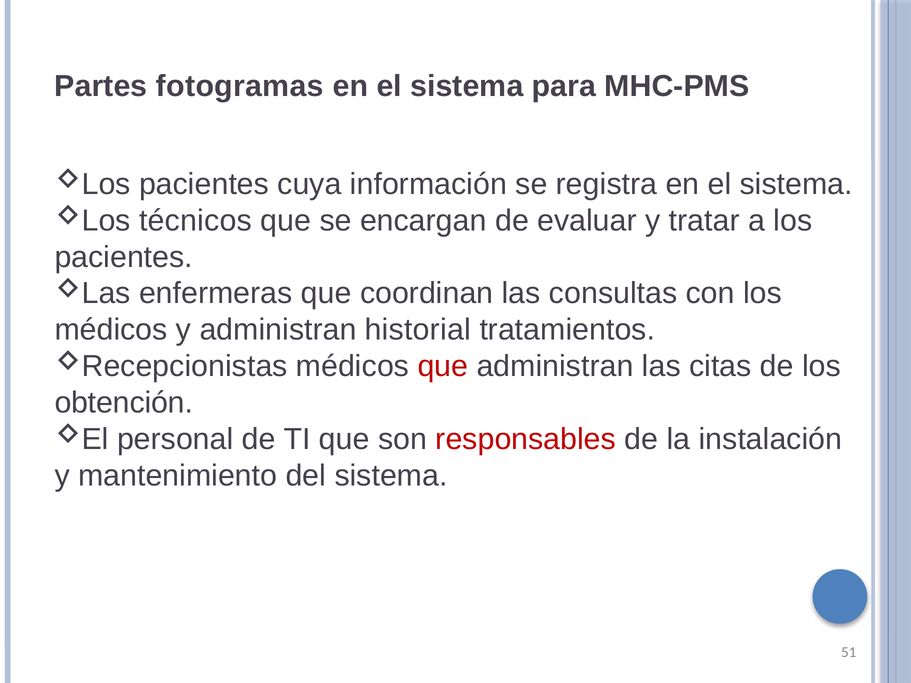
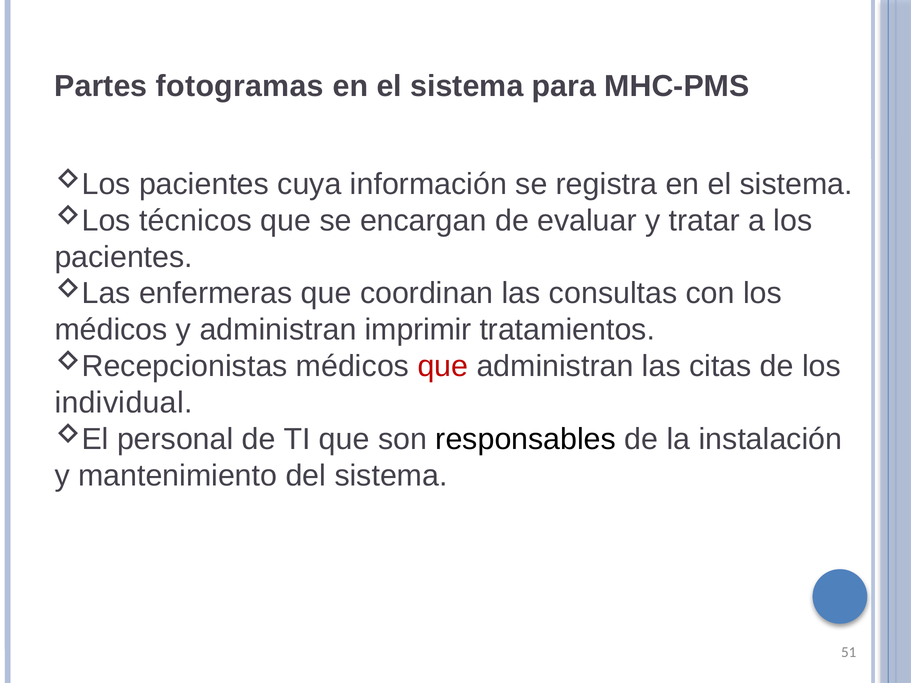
historial: historial -> imprimir (418, 330)
obtención: obtención -> individual (124, 403)
responsables colour: red -> black (526, 439)
